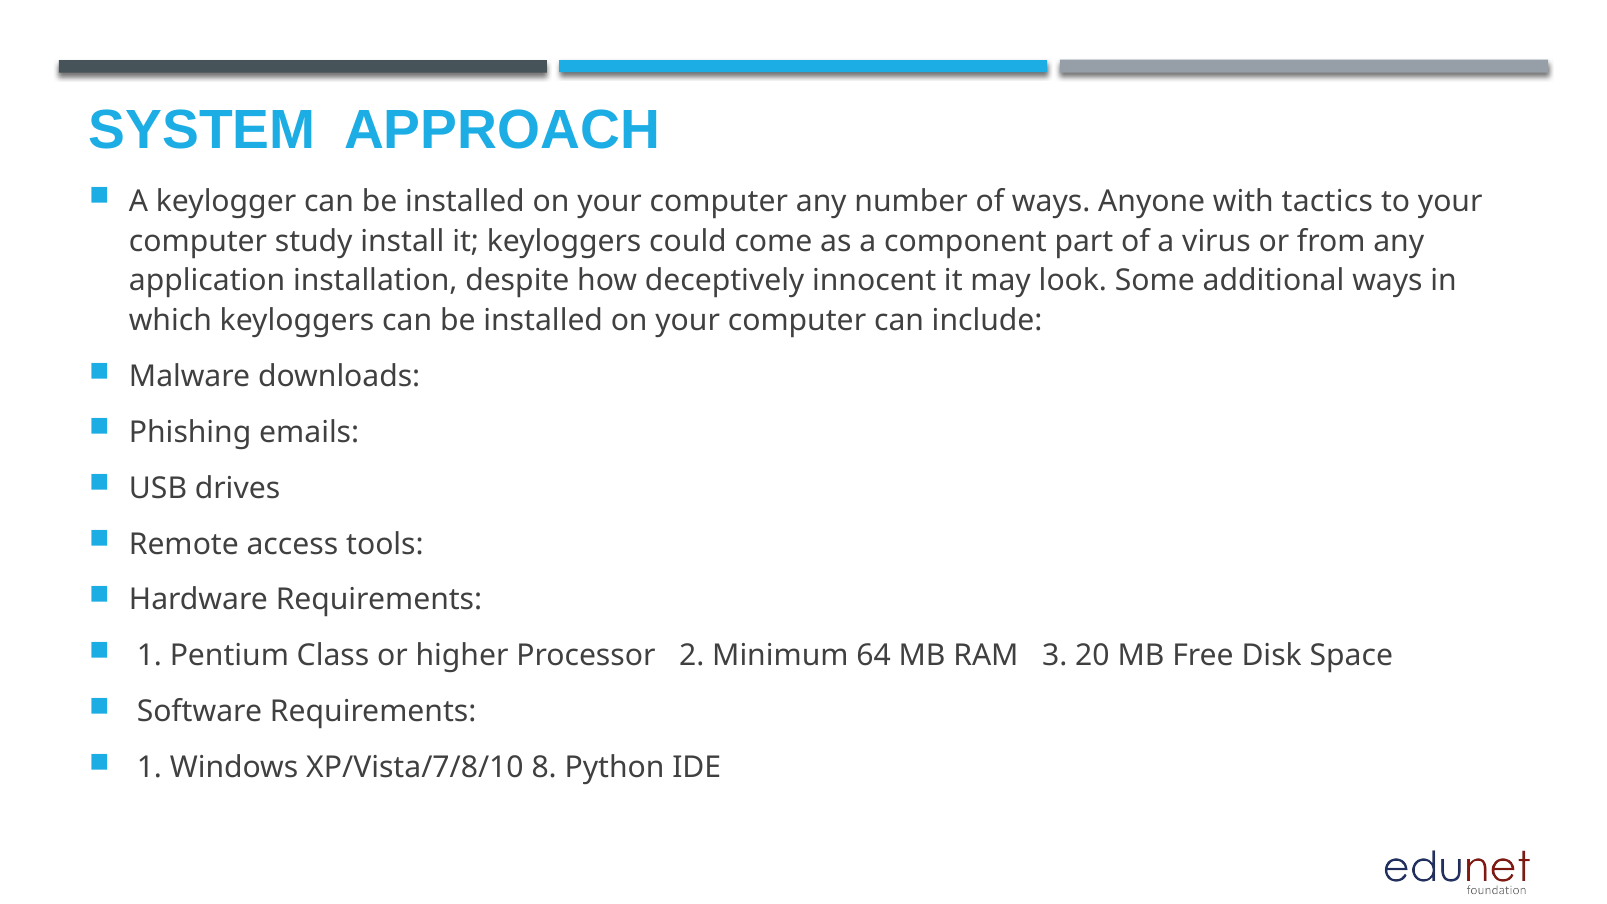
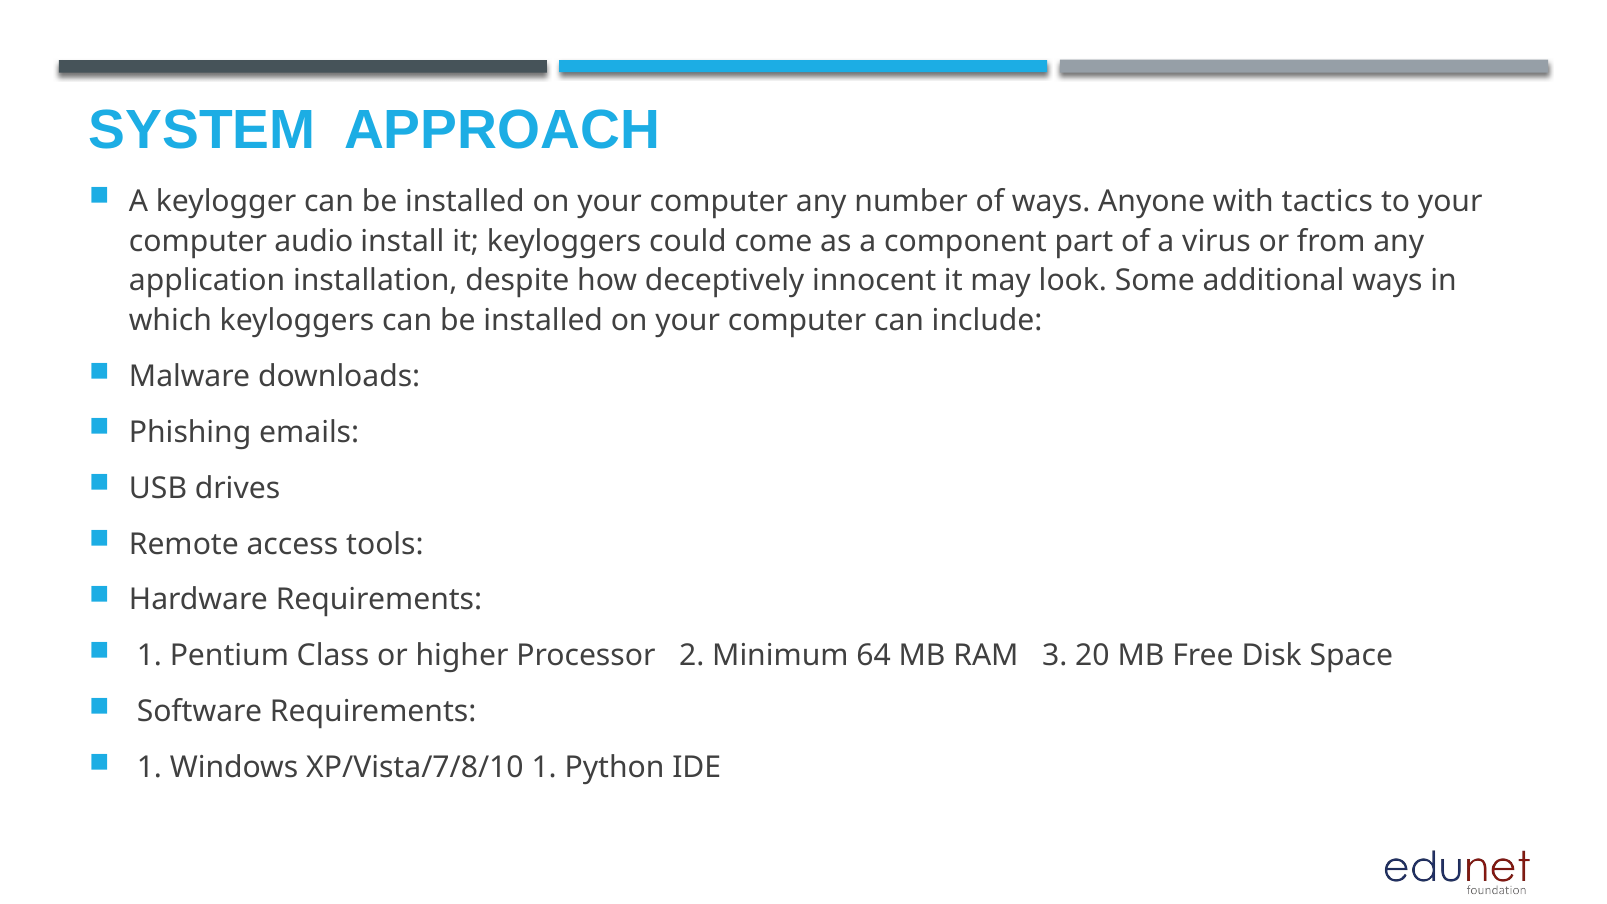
study: study -> audio (314, 241)
XP/Vista/7/8/10 8: 8 -> 1 (544, 767)
